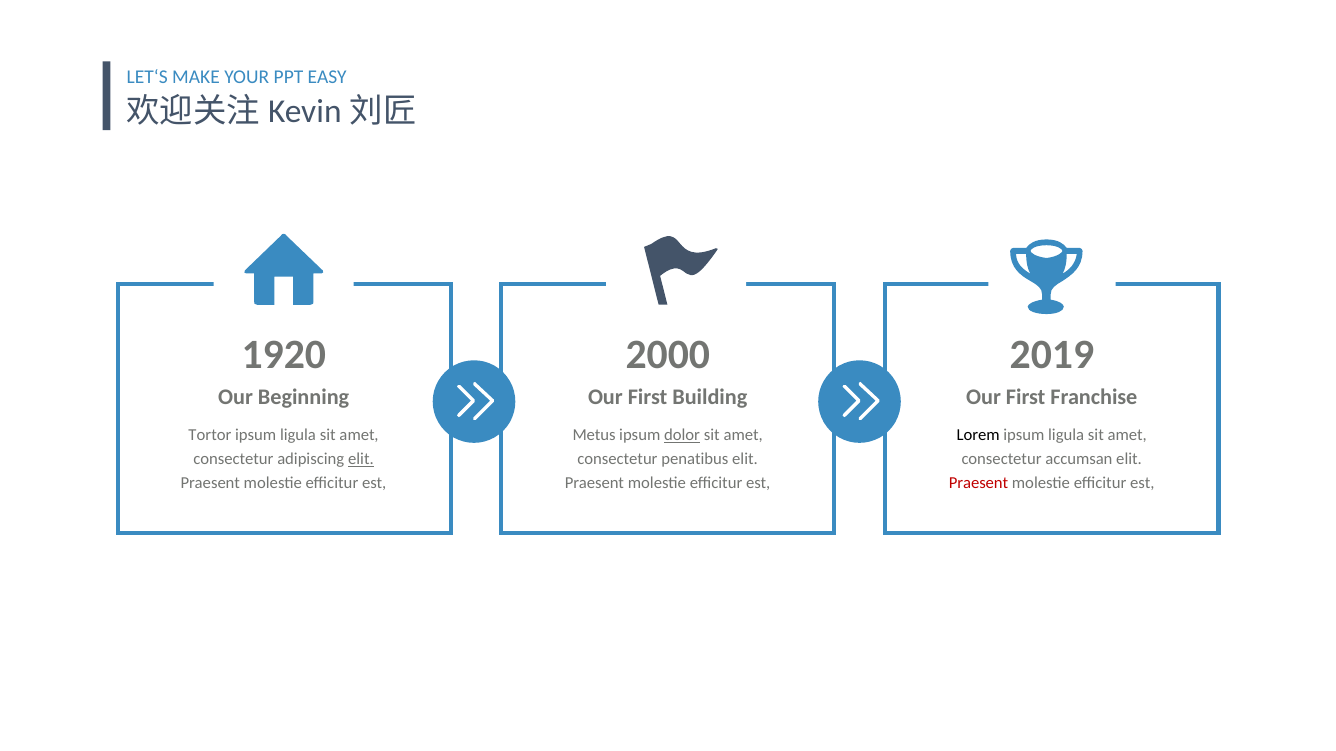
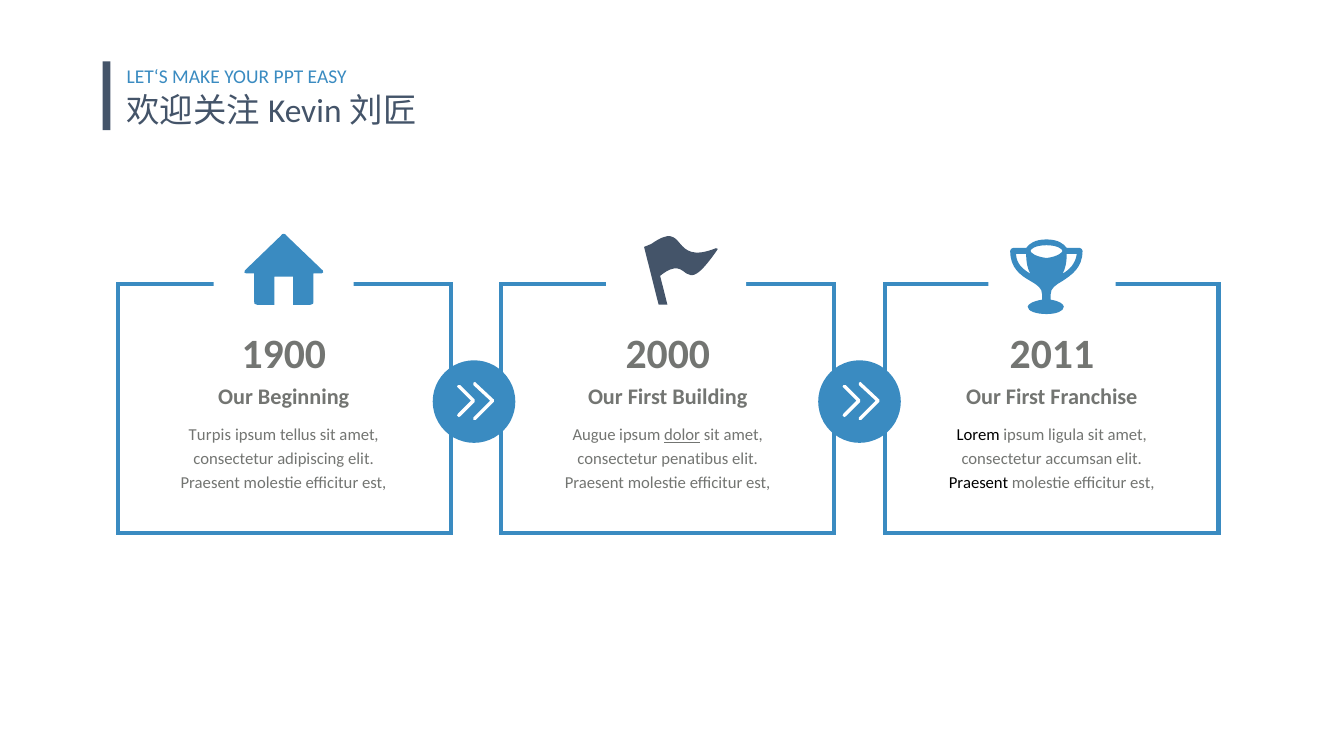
1920: 1920 -> 1900 (284, 355)
2019: 2019 -> 2011 (1052, 355)
Tortor: Tortor -> Turpis (210, 436)
ligula: ligula -> tellus (298, 436)
Metus: Metus -> Augue (594, 436)
elit underline: present -> none (361, 460)
Praesent colour: red -> black (979, 484)
